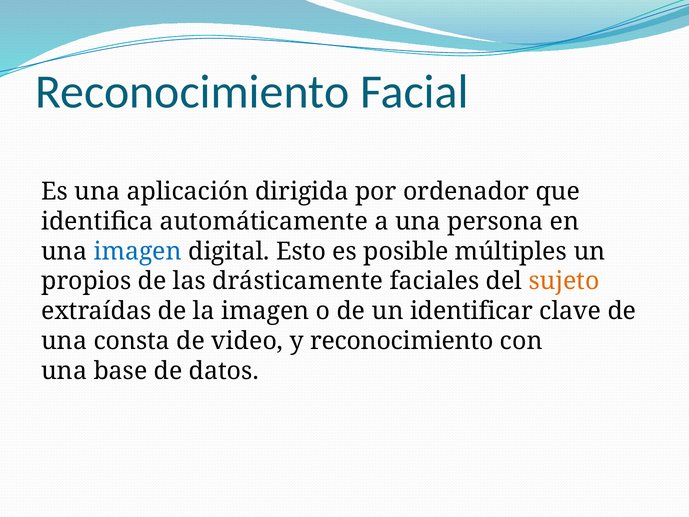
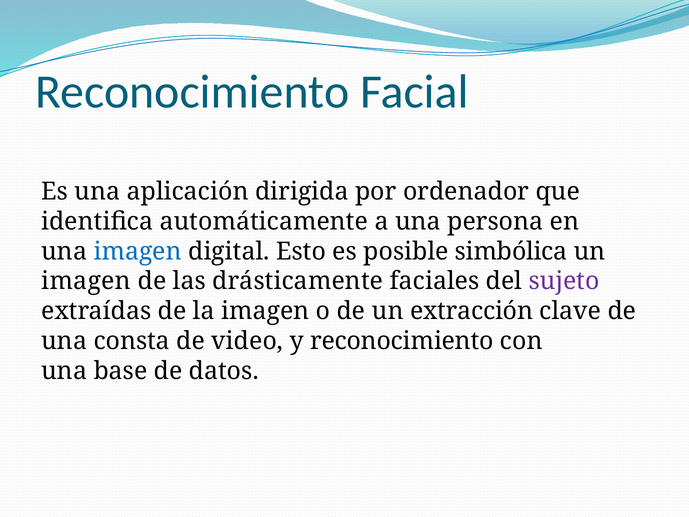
múltiples: múltiples -> simbólica (511, 251)
propios: propios -> imagen (86, 281)
sujeto colour: orange -> purple (564, 281)
identificar: identificar -> extracción (472, 311)
